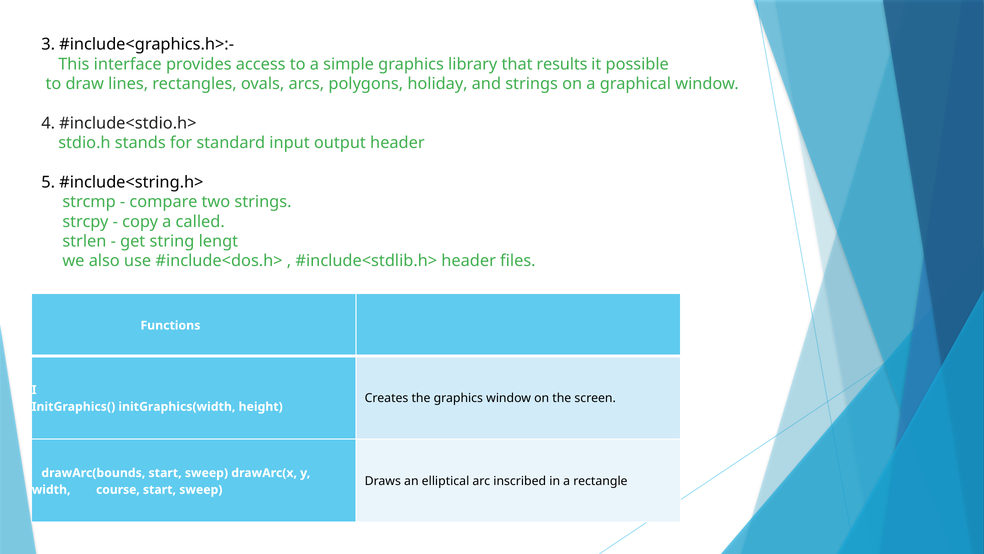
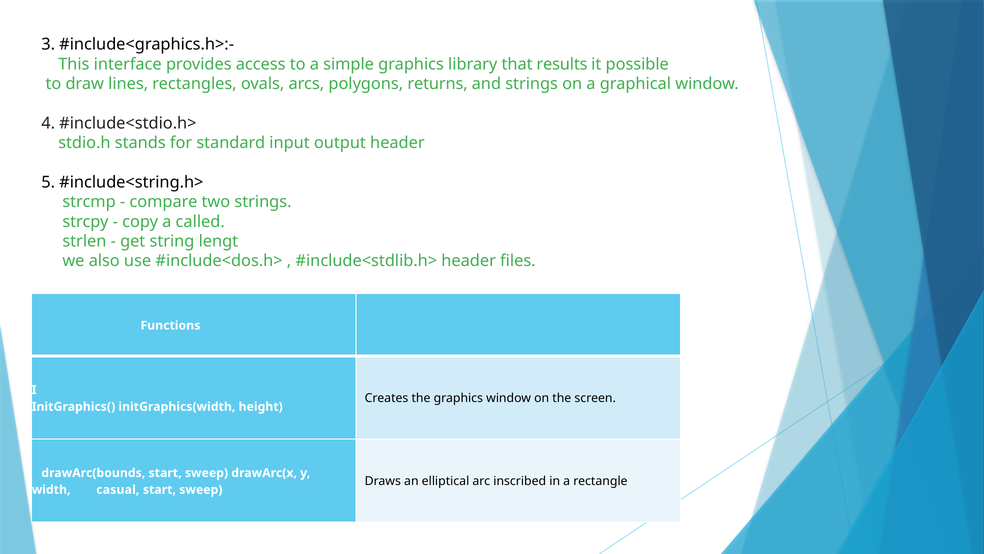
holiday: holiday -> returns (438, 84)
course: course -> casual (118, 489)
